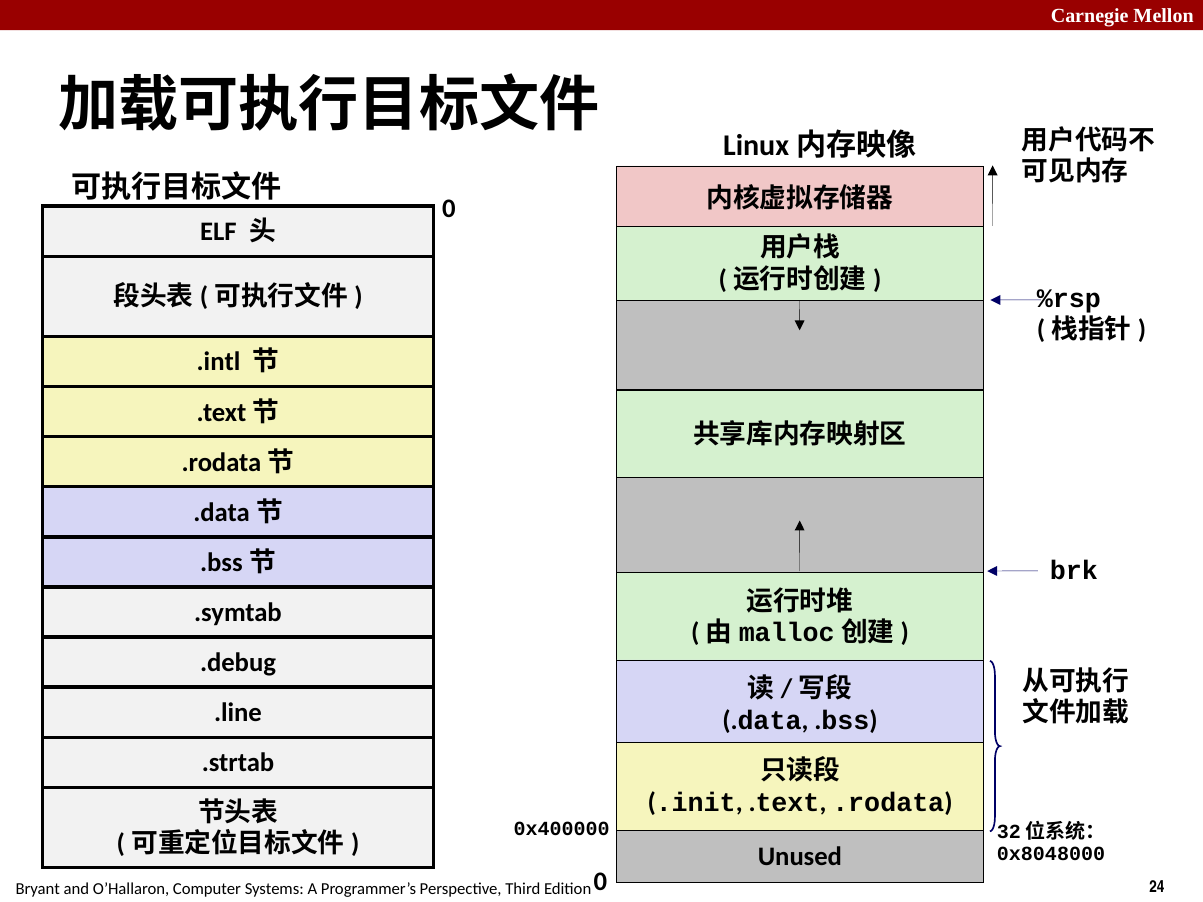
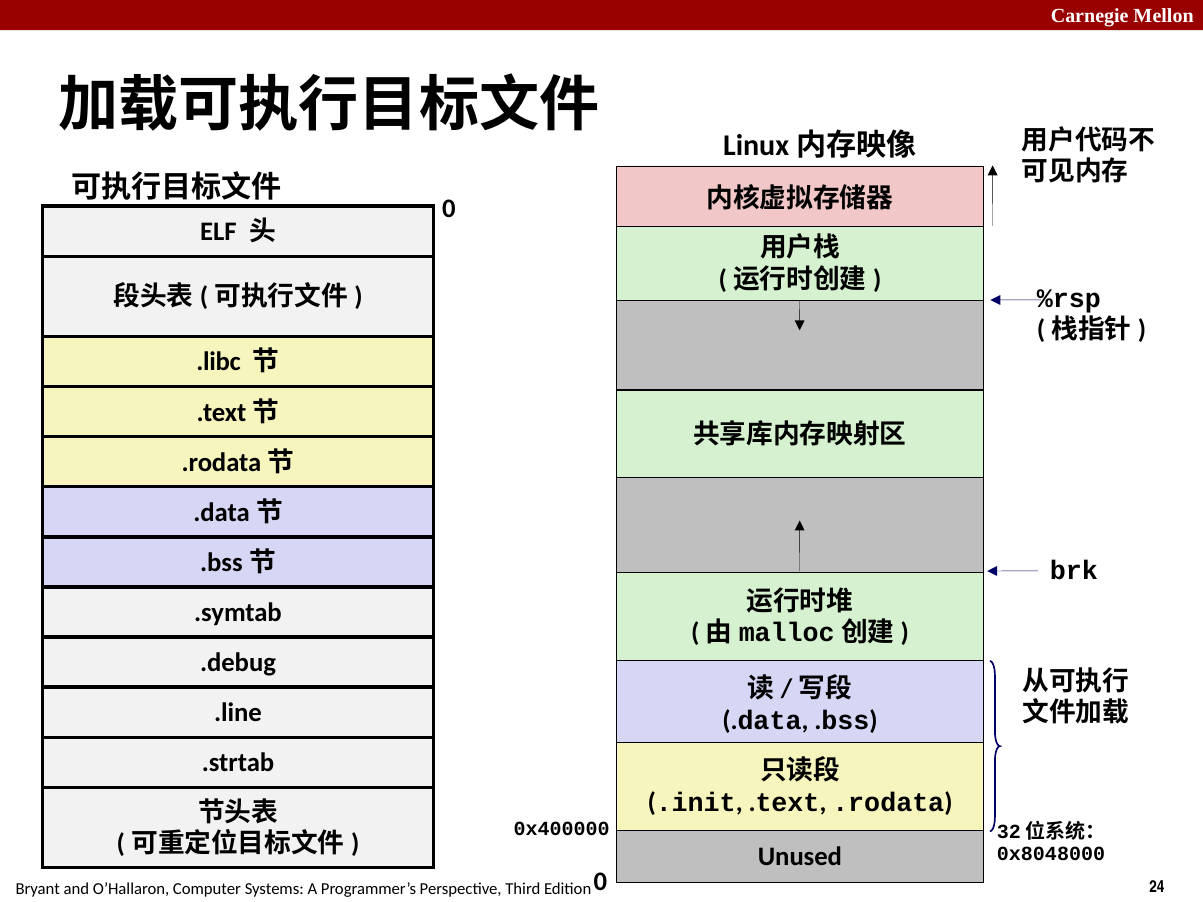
.intl: .intl -> .libc (219, 362)
